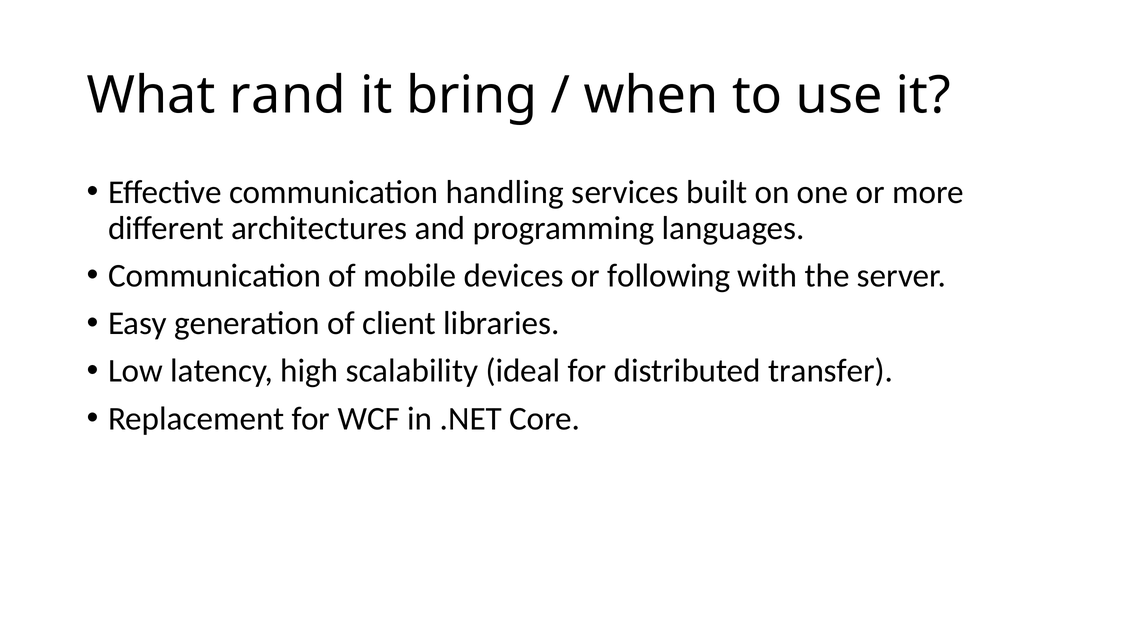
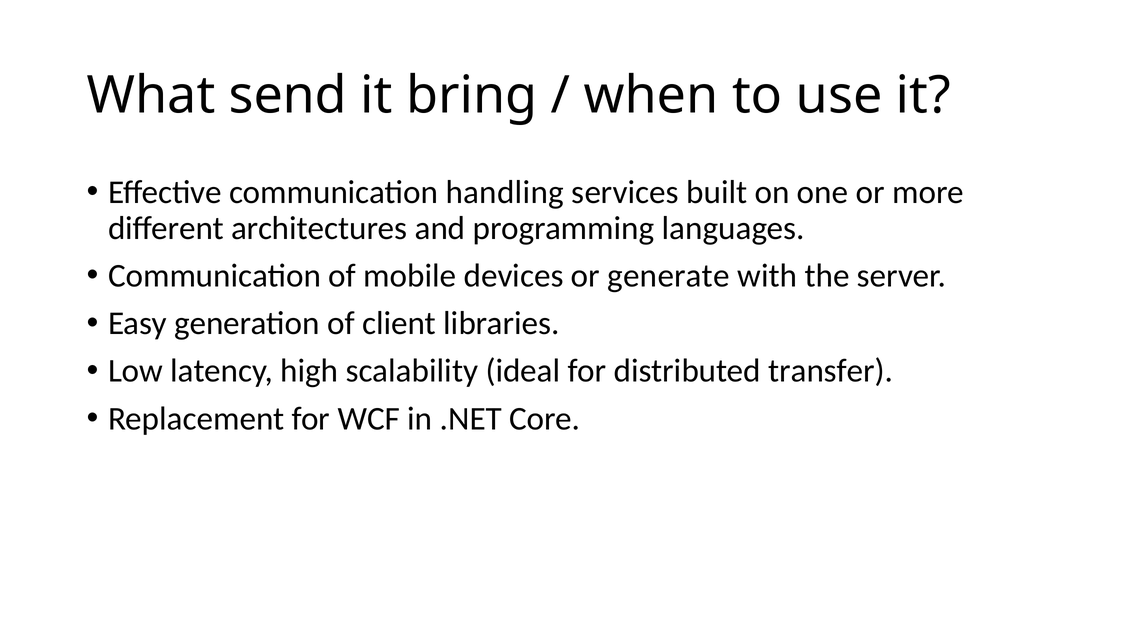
rand: rand -> send (288, 96)
following: following -> generate (669, 276)
